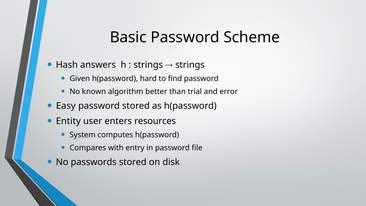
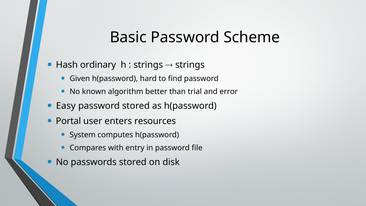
answers: answers -> ordinary (98, 65)
Entity: Entity -> Portal (68, 121)
